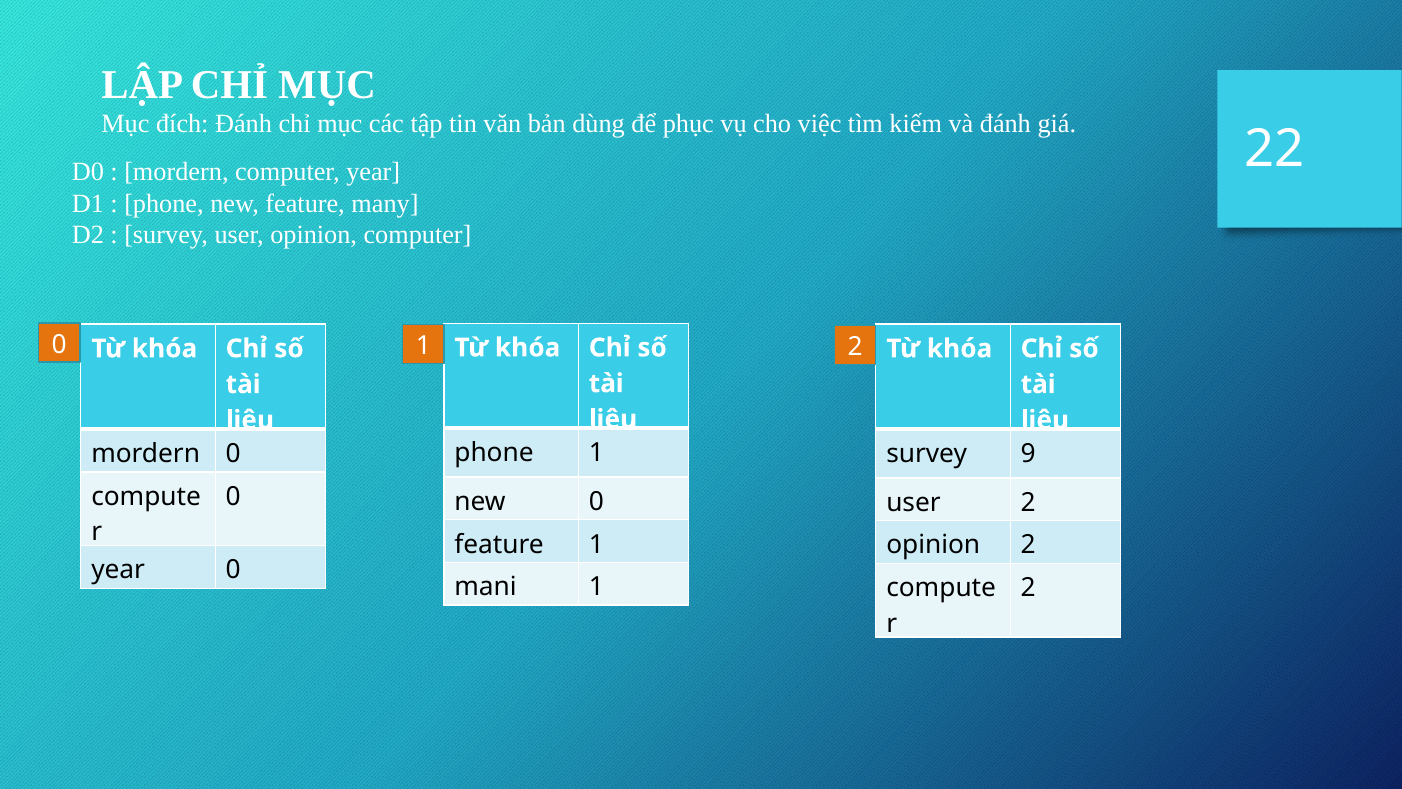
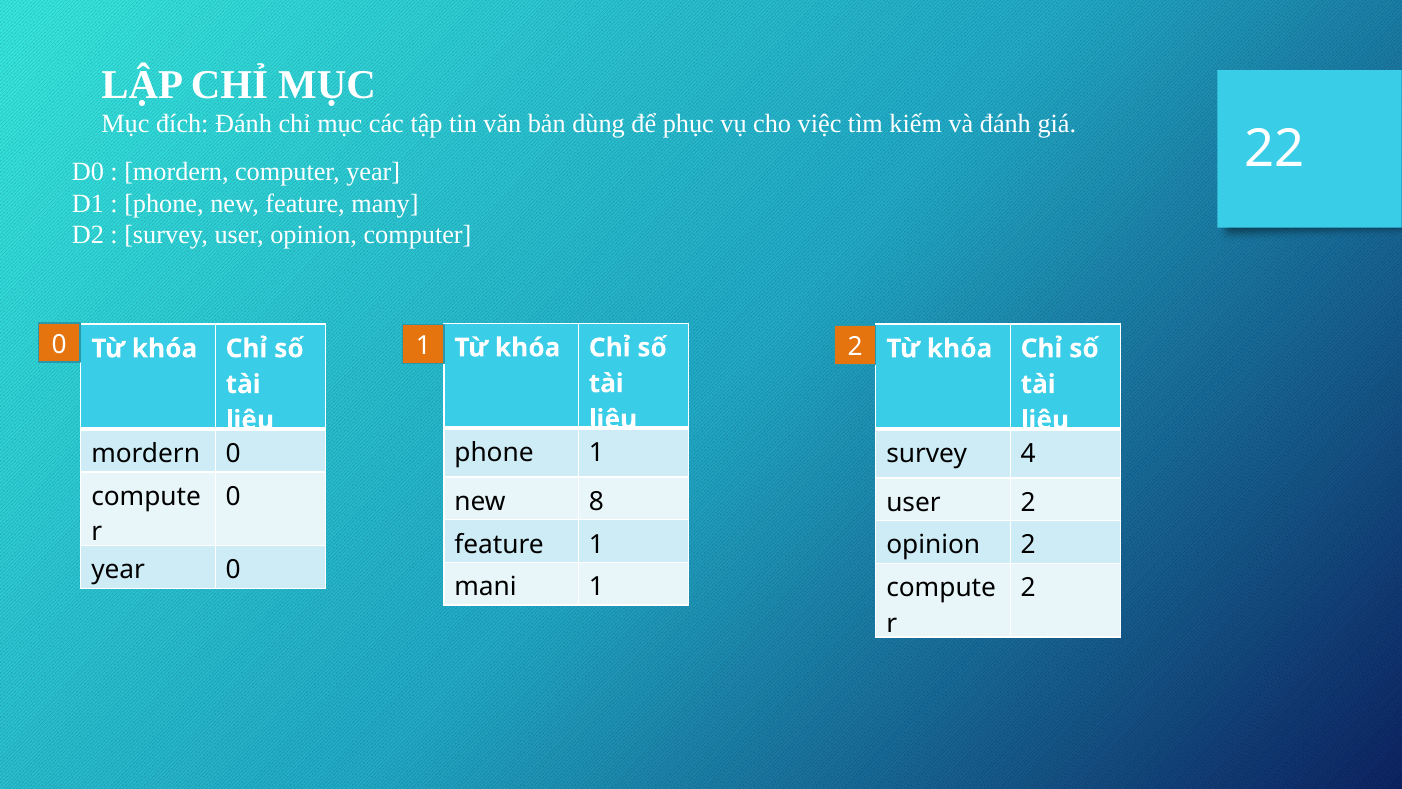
9: 9 -> 4 (1028, 454)
new 0: 0 -> 8 (596, 501)
